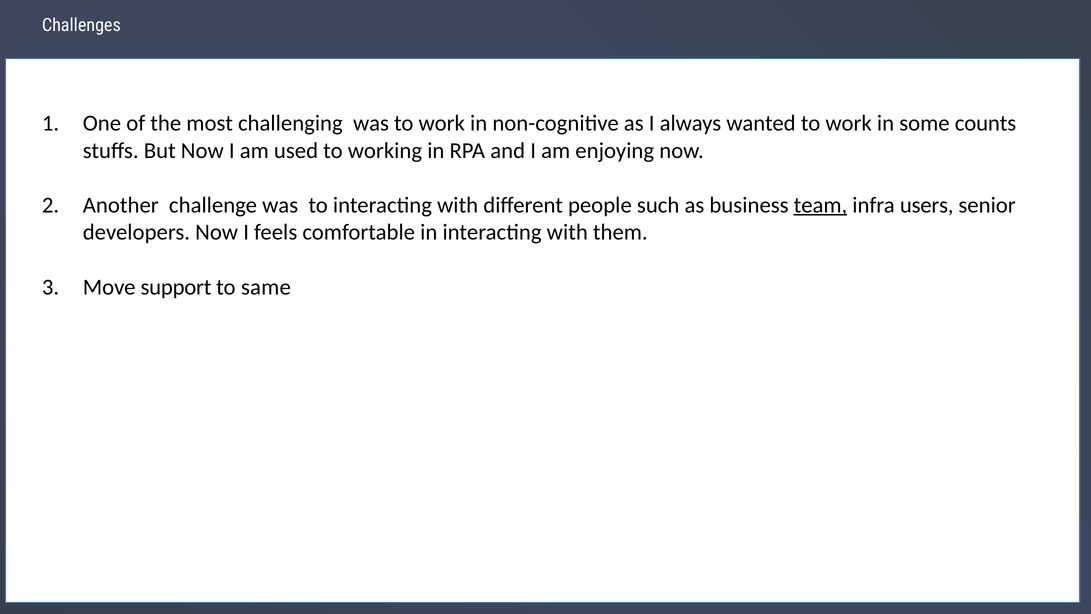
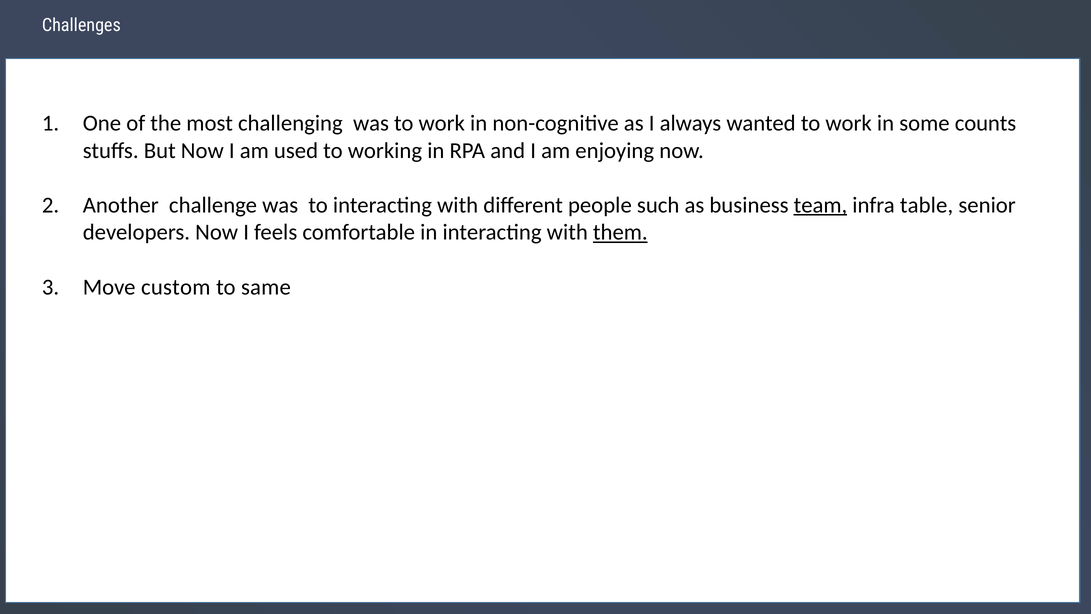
users: users -> table (927, 205)
them underline: none -> present (620, 232)
support: support -> custom (176, 287)
